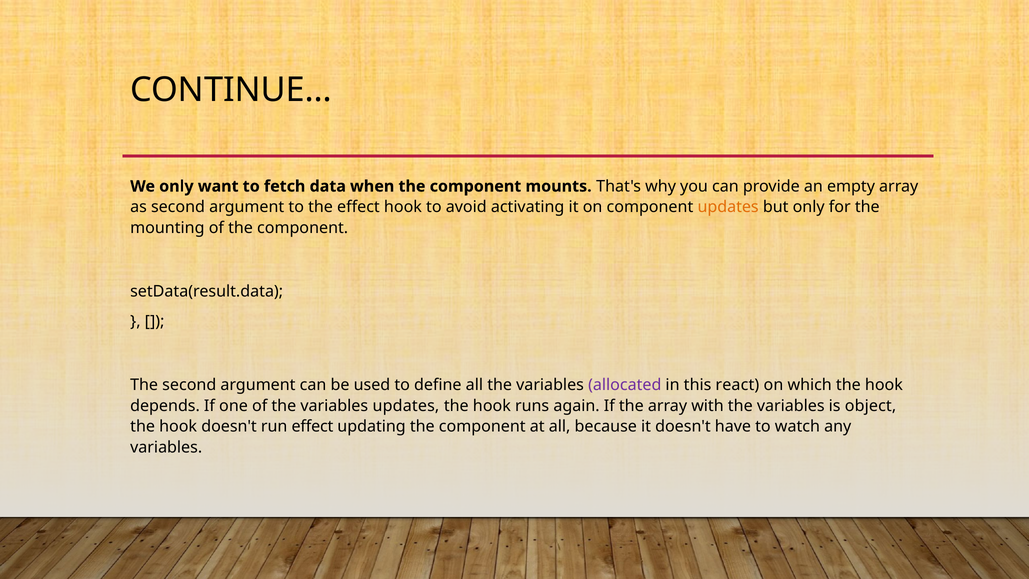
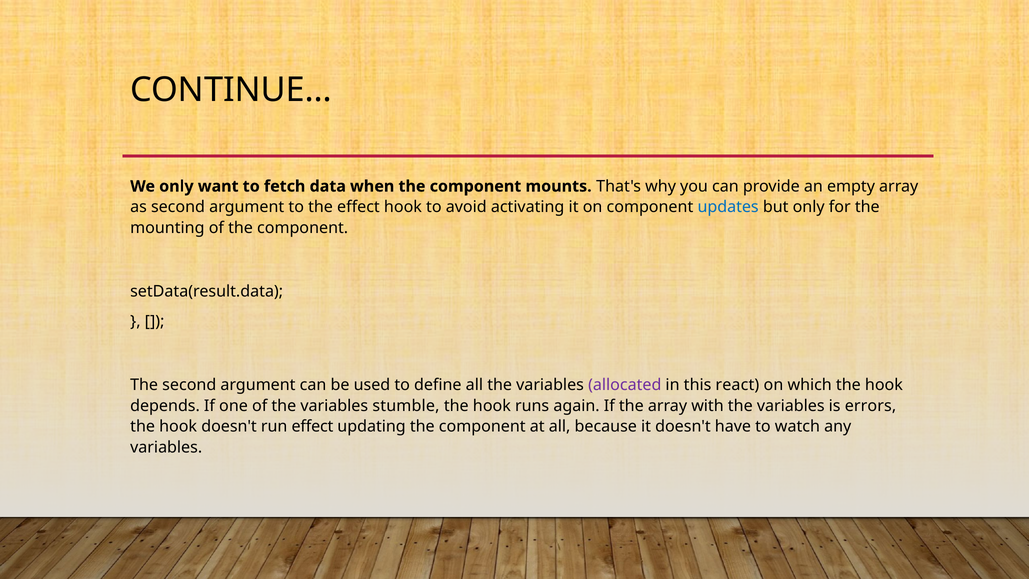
updates colour: orange -> blue (728, 207)
variables updates: updates -> stumble (406, 406)
object: object -> errors (871, 406)
